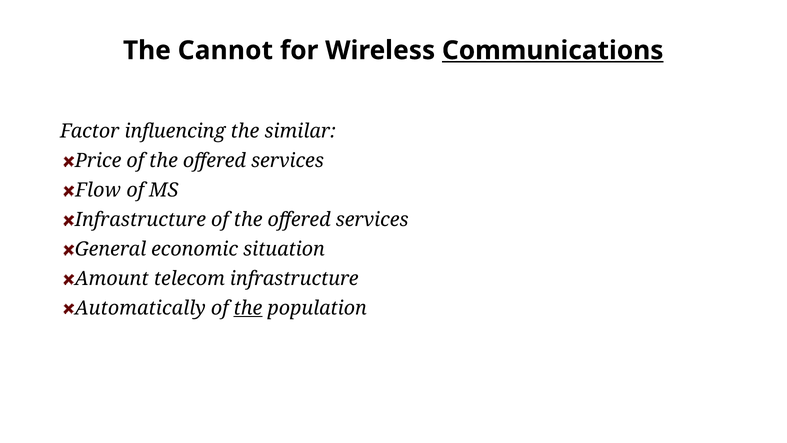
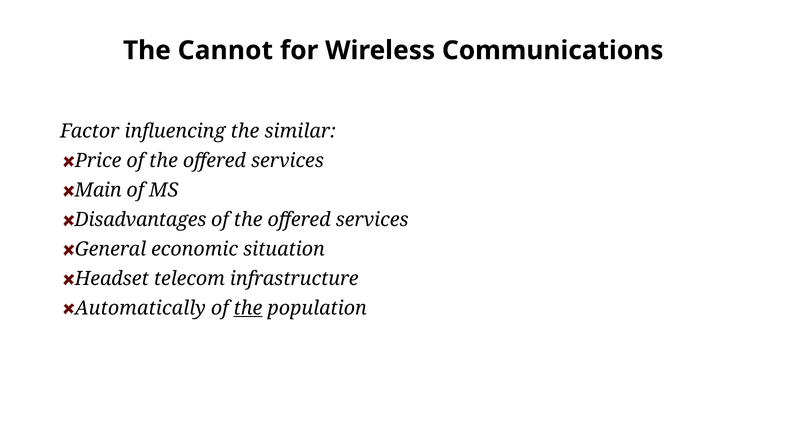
Communications underline: present -> none (553, 50)
Flow: Flow -> Main (98, 190)
Infrastructure: Infrastructure -> Disadvantages (140, 220)
Amount: Amount -> Headset (112, 279)
